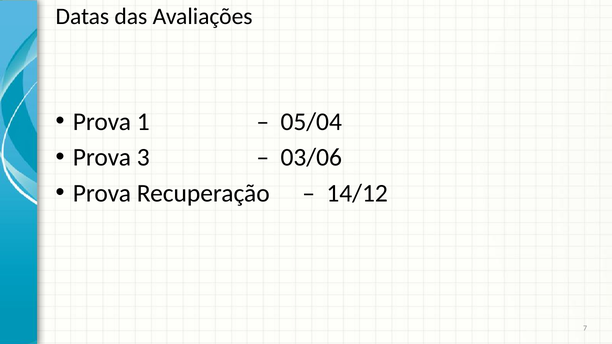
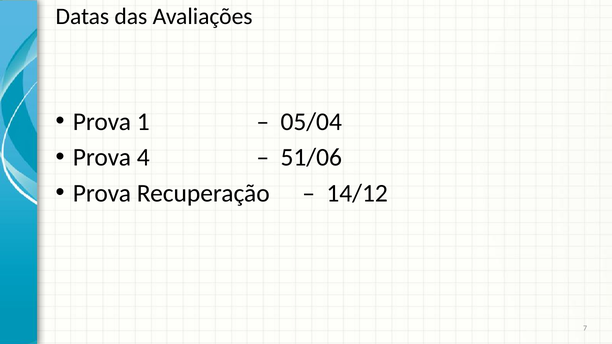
3: 3 -> 4 (143, 158)
03/06: 03/06 -> 51/06 (311, 158)
